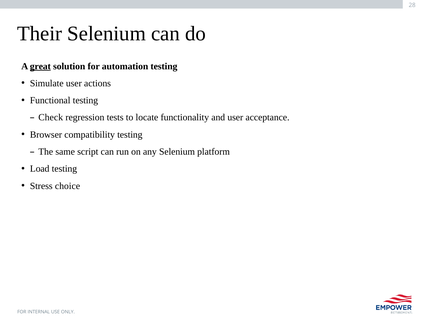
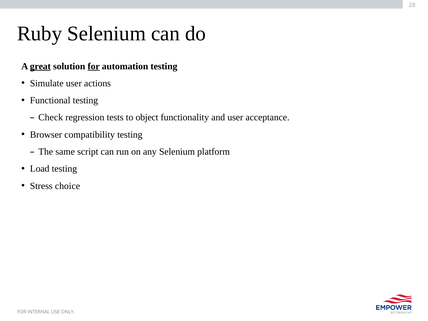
Their: Their -> Ruby (40, 34)
for underline: none -> present (94, 66)
locate: locate -> object (147, 118)
